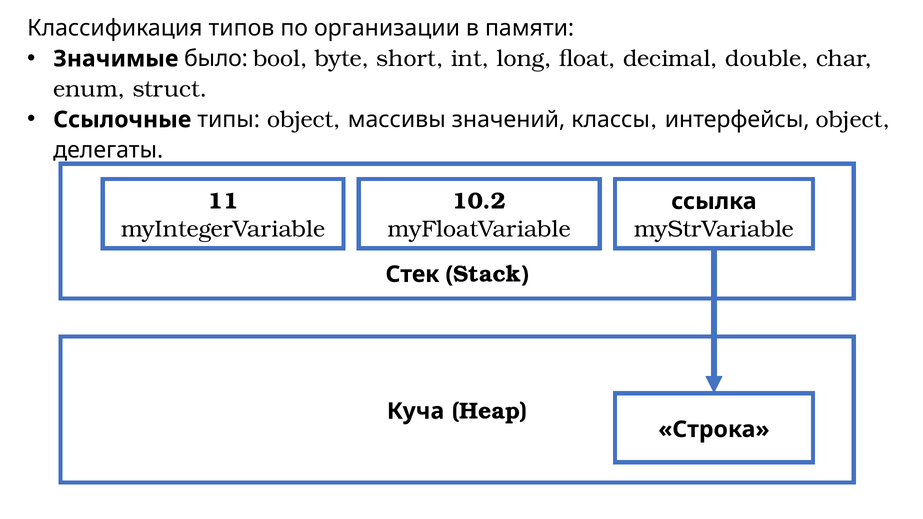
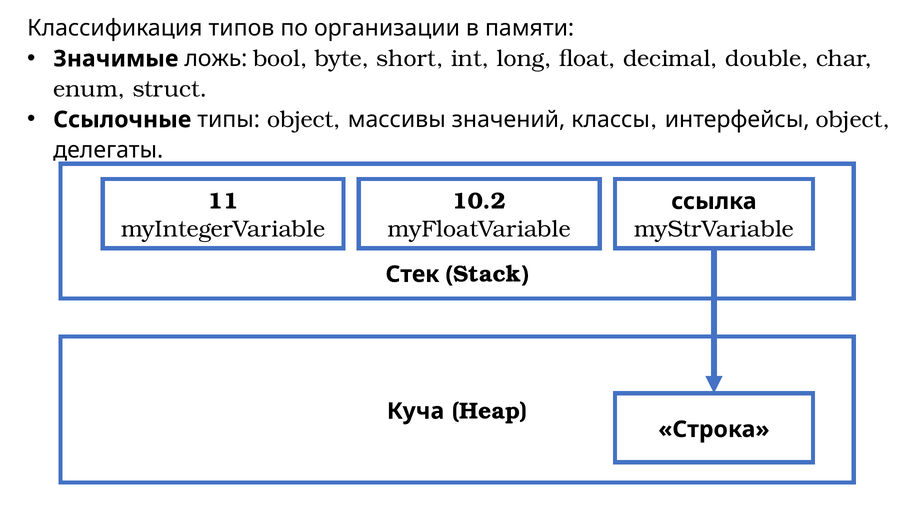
было: было -> ложь (216, 59)
